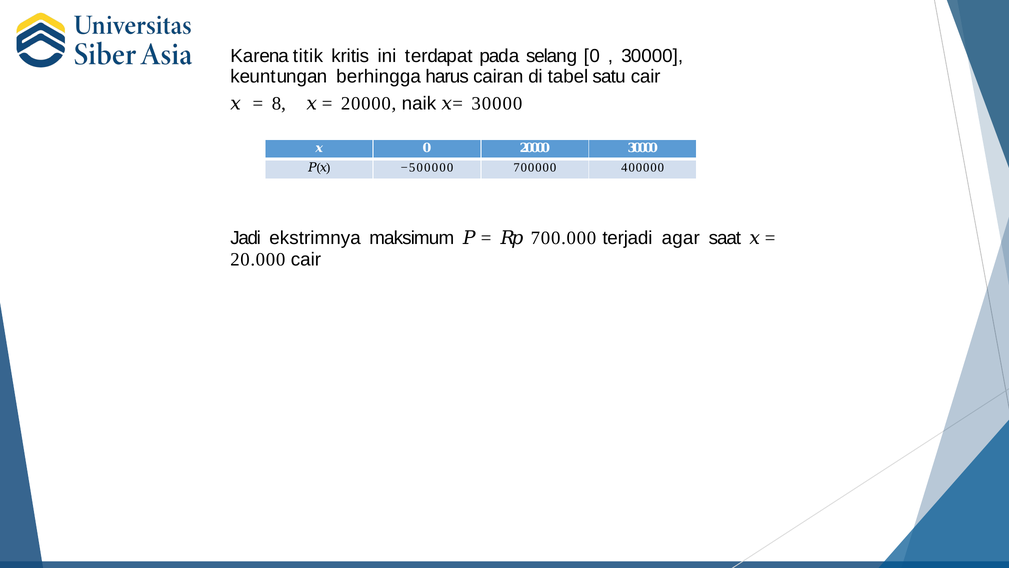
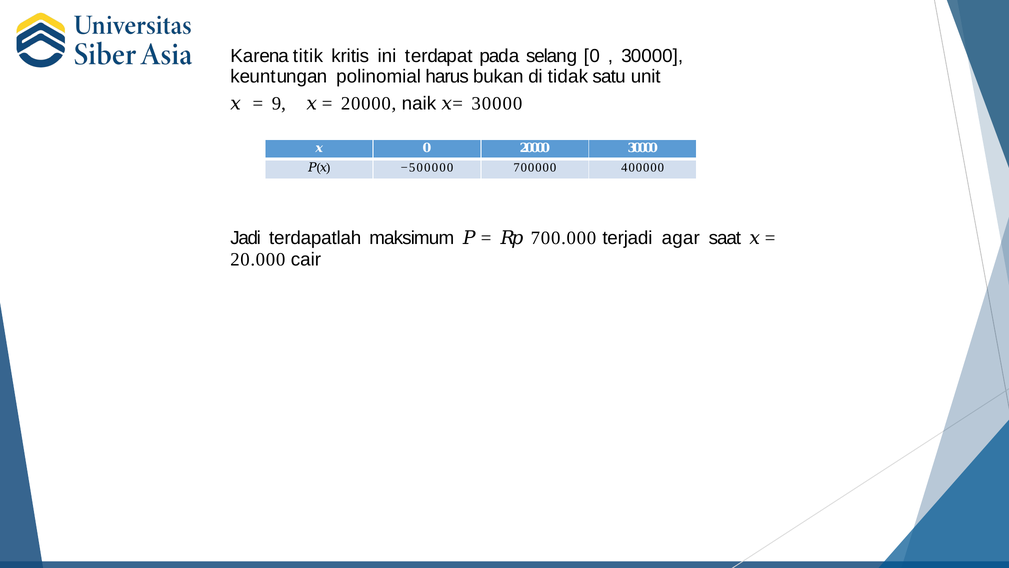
berhingga: berhingga -> polinomial (379, 76)
cairan: cairan -> bukan (498, 76)
tabel: tabel -> tidak (568, 76)
satu cair: cair -> unit (646, 76)
8: 8 -> 9 (279, 103)
ekstrimnya: ekstrimnya -> terdapatlah (315, 238)
